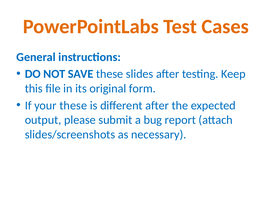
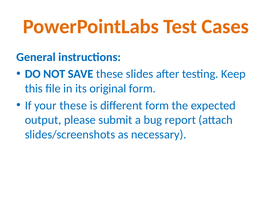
different after: after -> form (157, 105)
